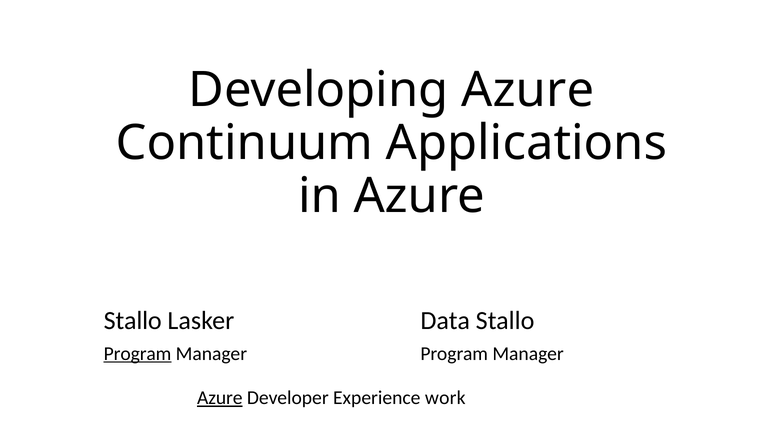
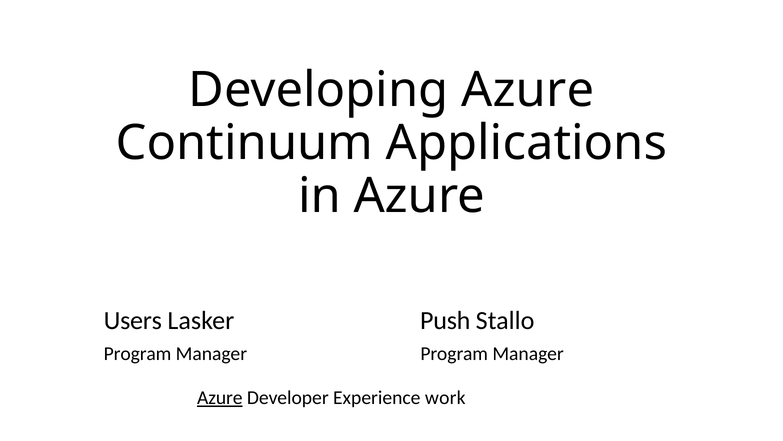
Stallo: Stallo -> Users (133, 320)
Data: Data -> Push (445, 320)
Program underline: present -> none (138, 353)
